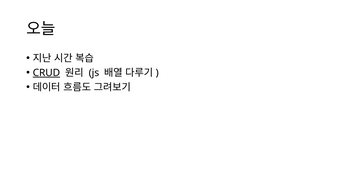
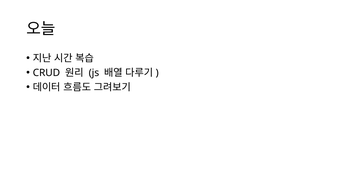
CRUD underline: present -> none (46, 73)
